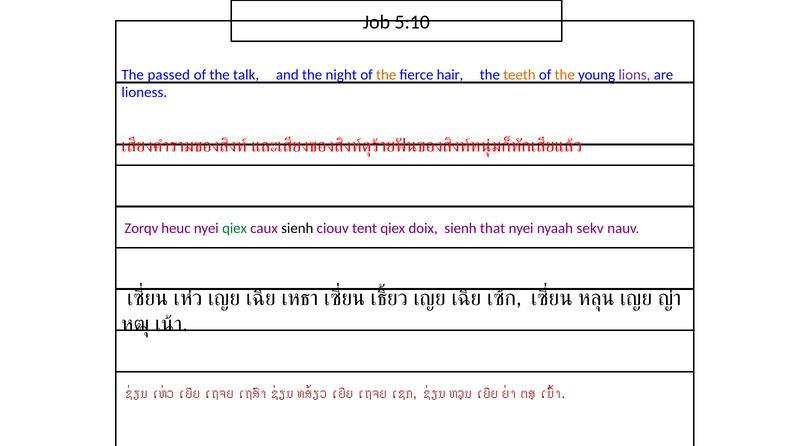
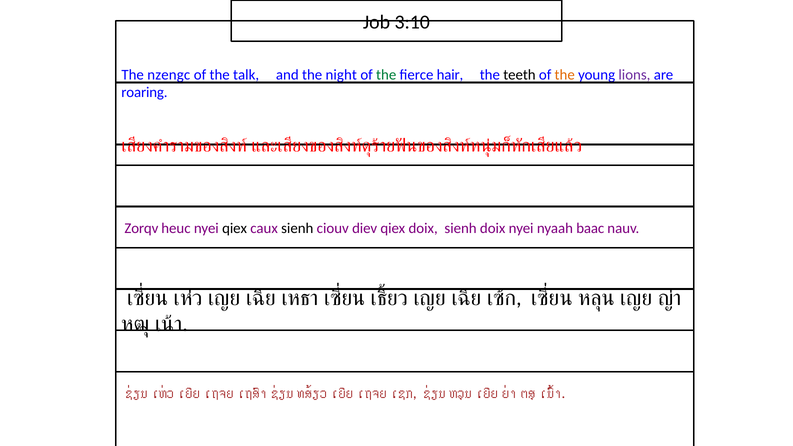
5:10: 5:10 -> 3:10 (412, 22)
passed: passed -> nzengc (169, 75)
the colour: orange -> green (386, 75)
teeth colour: orange -> black (519, 75)
lioness: lioness -> roaring (144, 93)
qiex colour: green -> black (235, 228)
tent: tent -> diev (365, 228)
sienh that: that -> doix (493, 228)
sekv: sekv -> baac (590, 228)
